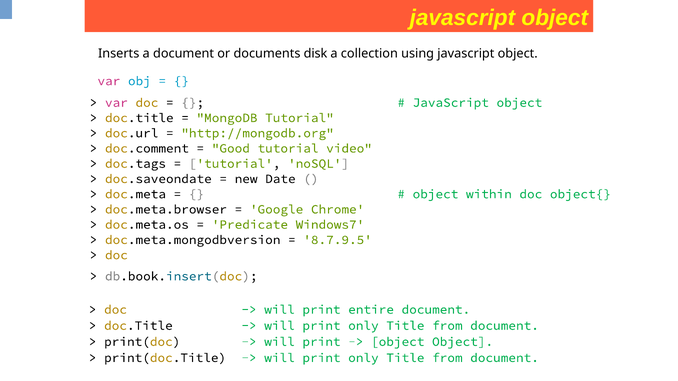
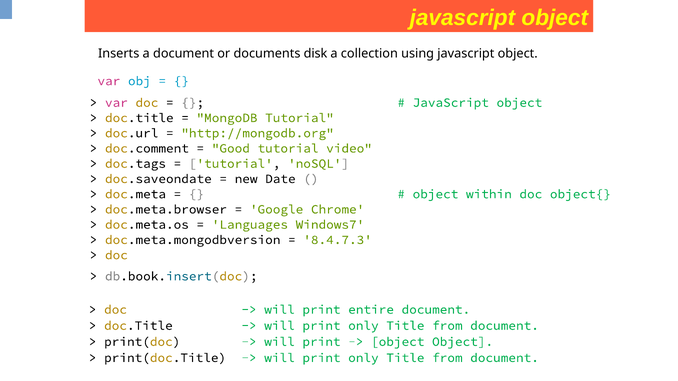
Predicate: Predicate -> Languages (250, 225)
8.7.9.5: 8.7.9.5 -> 8.4.7.3 (338, 240)
